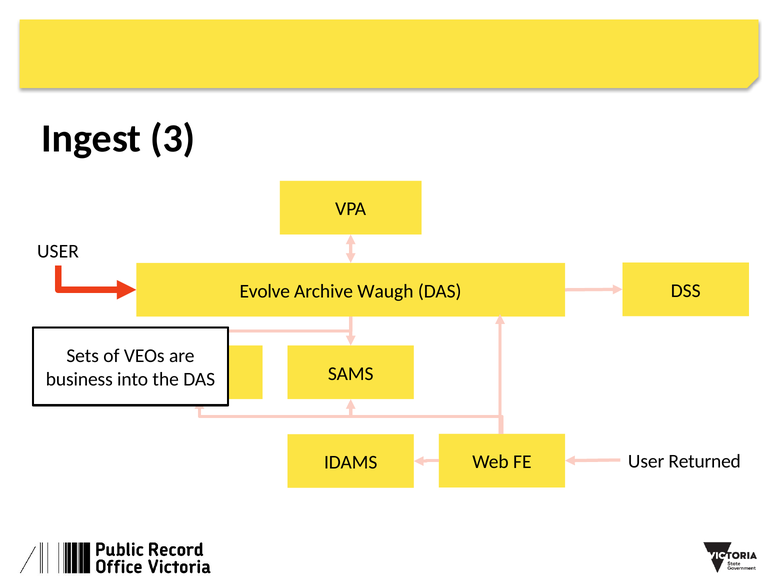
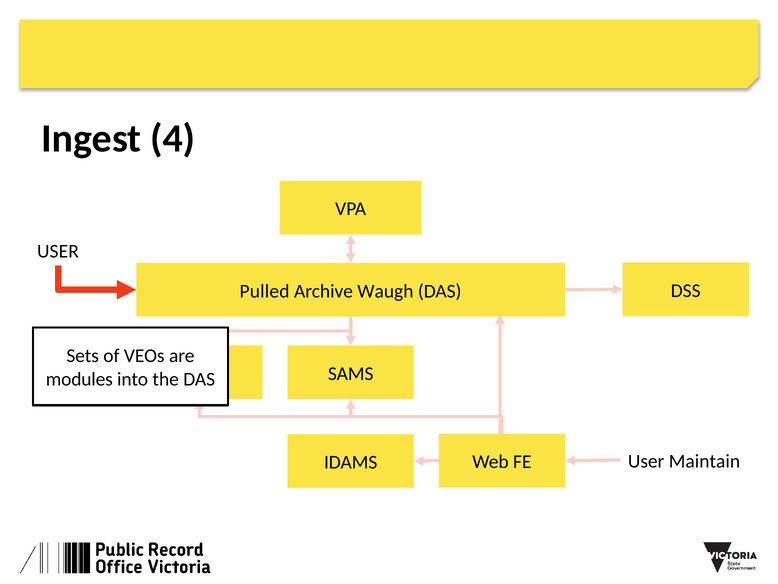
3: 3 -> 4 (173, 138)
Evolve: Evolve -> Pulled (265, 291)
business: business -> modules (79, 379)
Returned: Returned -> Maintain (704, 461)
